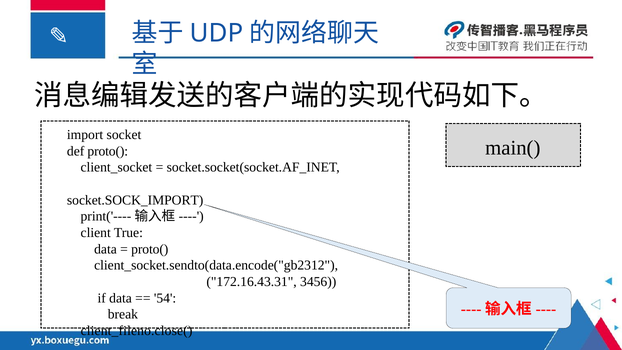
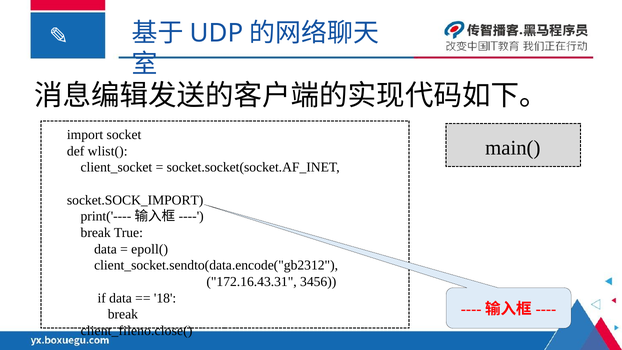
def proto(: proto( -> wlist( (108, 151)
client: client -> break (96, 233)
proto(: proto( -> epoll( (150, 249)
54: 54 -> 18 (165, 298)
